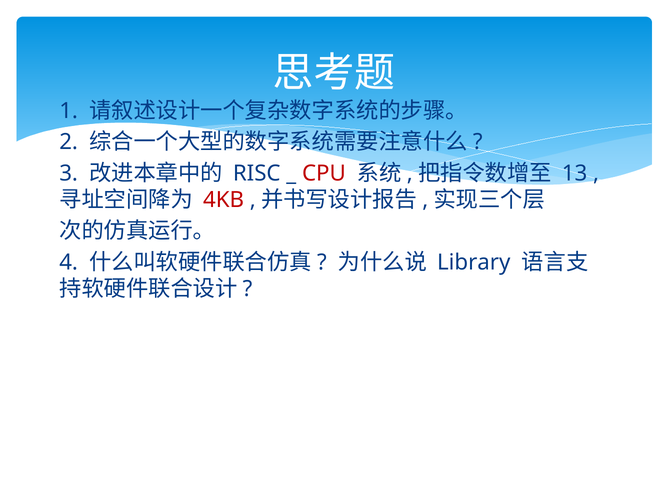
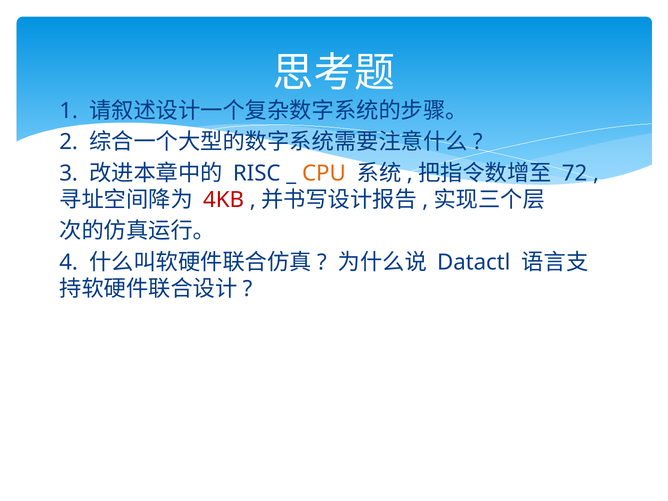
CPU colour: red -> orange (324, 173)
13: 13 -> 72 (575, 173)
Library: Library -> Datactl (474, 262)
